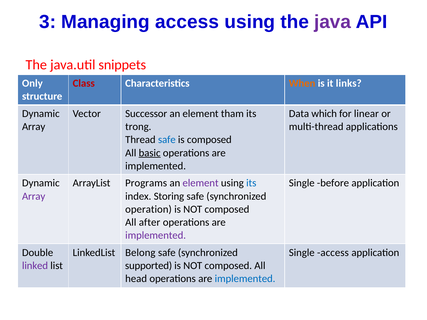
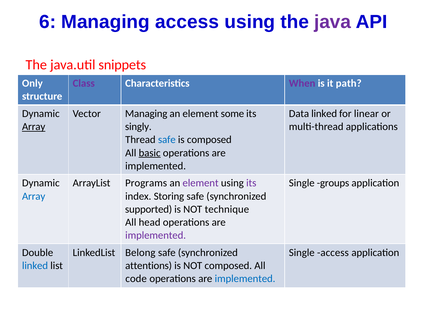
3: 3 -> 6 (48, 22)
Class colour: red -> purple (84, 84)
When colour: orange -> purple (302, 84)
links: links -> path (349, 84)
Vector Successor: Successor -> Managing (146, 114)
tham: tham -> some (232, 114)
Data which: which -> linked (324, 114)
Array underline: none -> present (34, 127)
trong: trong -> singly (138, 127)
its colour: blue -> purple (251, 183)
before: before -> groups (333, 183)
Array colour: purple -> blue (34, 196)
operation: operation -> supported (149, 209)
composed: composed -> technique (227, 209)
after: after -> head (150, 222)
linked colour: purple -> blue (35, 266)
supported: supported -> attentions (149, 266)
head: head -> code (136, 279)
